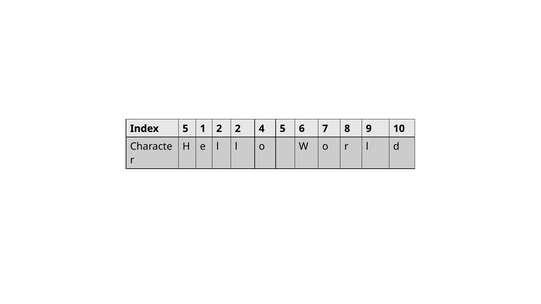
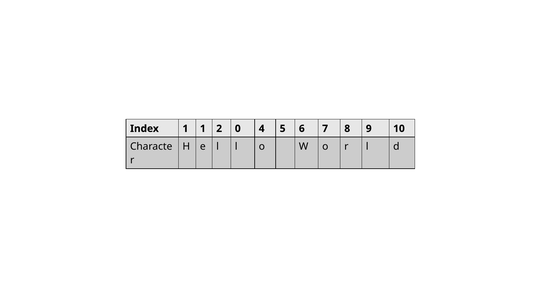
Index 5: 5 -> 1 (185, 129)
2 2: 2 -> 0 (238, 129)
